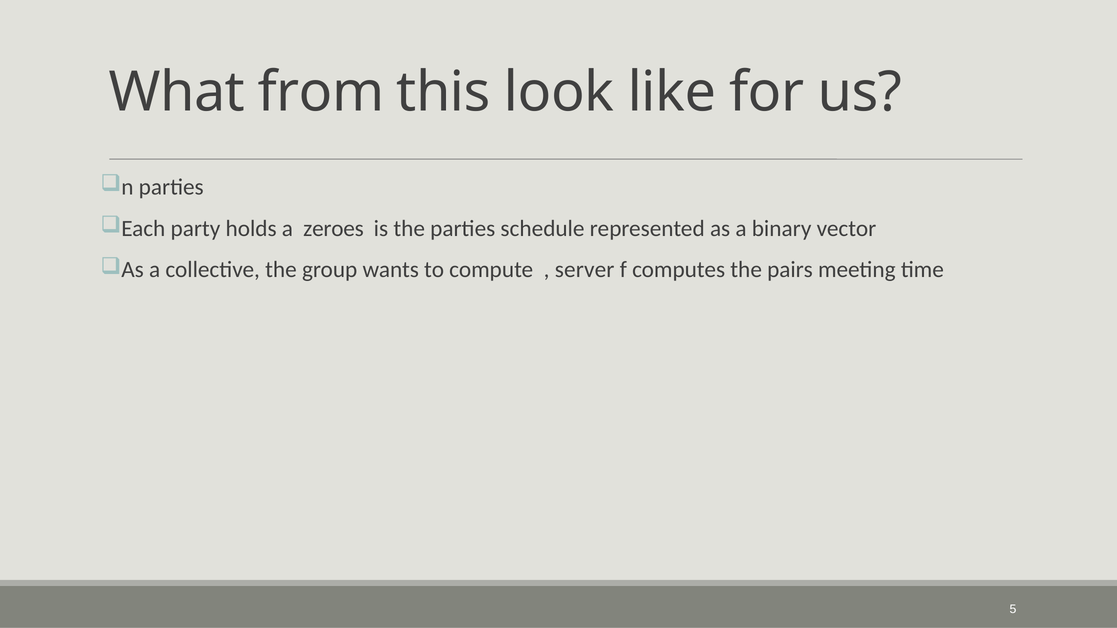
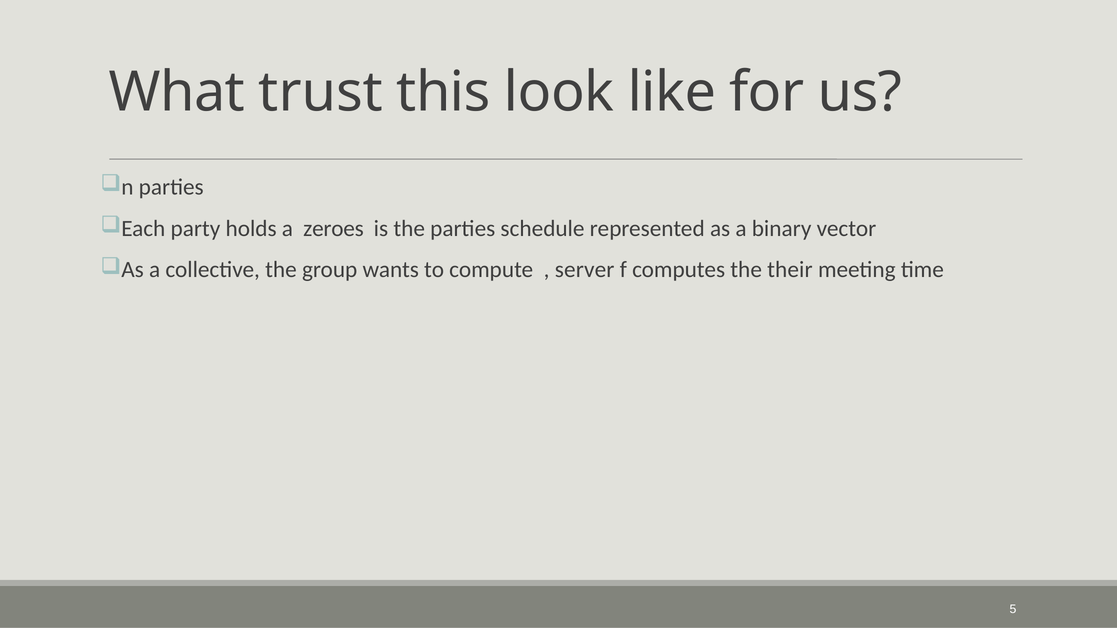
from: from -> trust (321, 92)
pairs: pairs -> their (790, 270)
